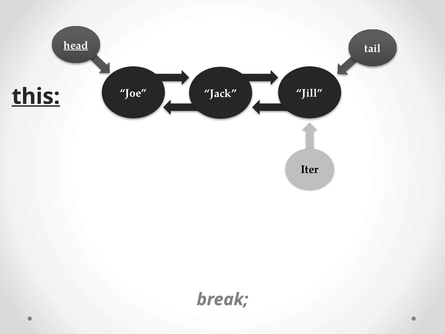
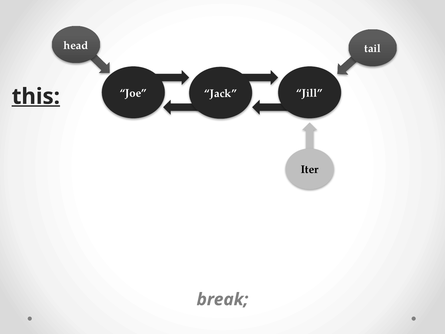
head underline: present -> none (76, 45)
